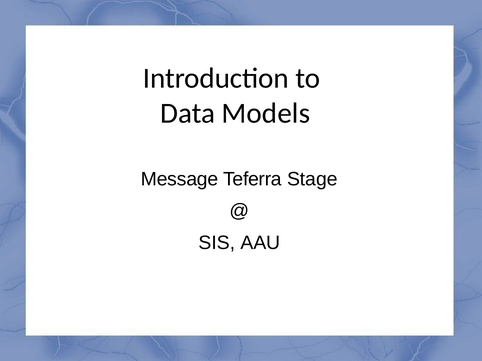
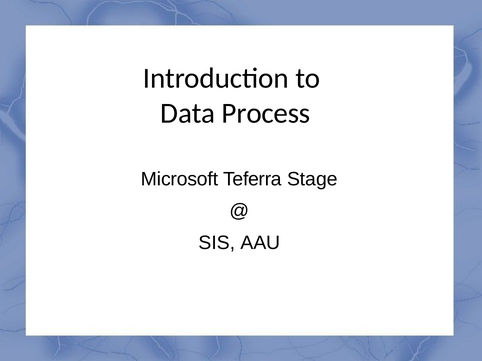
Models: Models -> Process (266, 113)
Message: Message -> Microsoft (180, 179)
